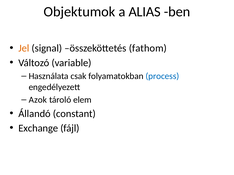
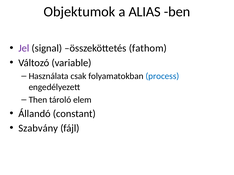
Jel colour: orange -> purple (24, 48)
Azok: Azok -> Then (38, 100)
Exchange: Exchange -> Szabvány (38, 128)
